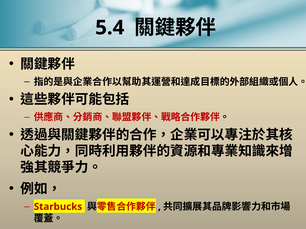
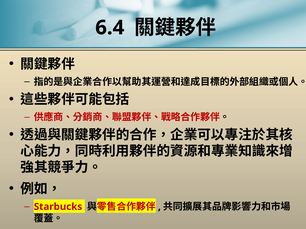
5.4: 5.4 -> 6.4 (110, 28)
